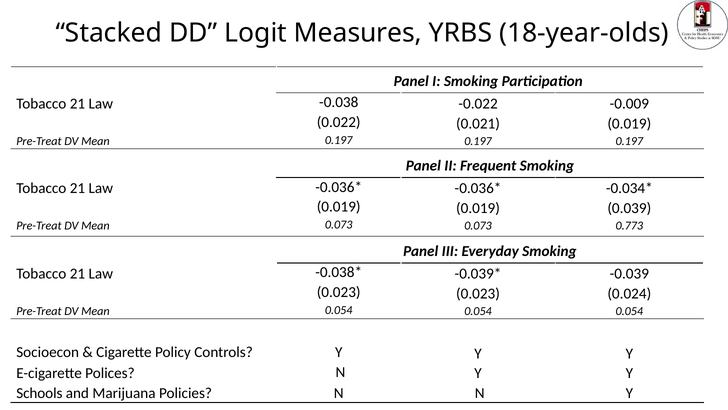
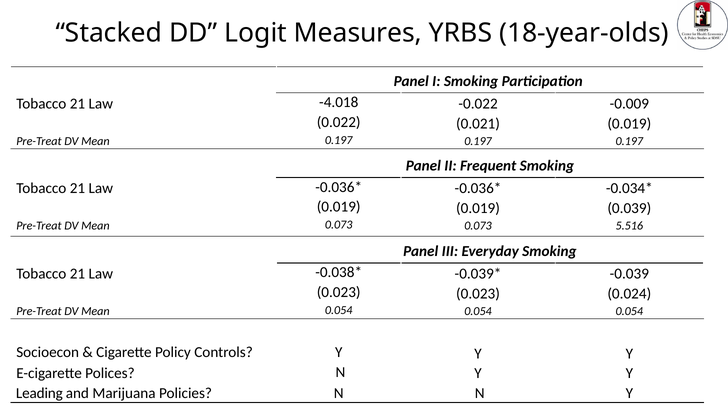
-0.038: -0.038 -> -4.018 (339, 102)
0.773: 0.773 -> 5.516 (629, 226)
Schools: Schools -> Leading (39, 393)
